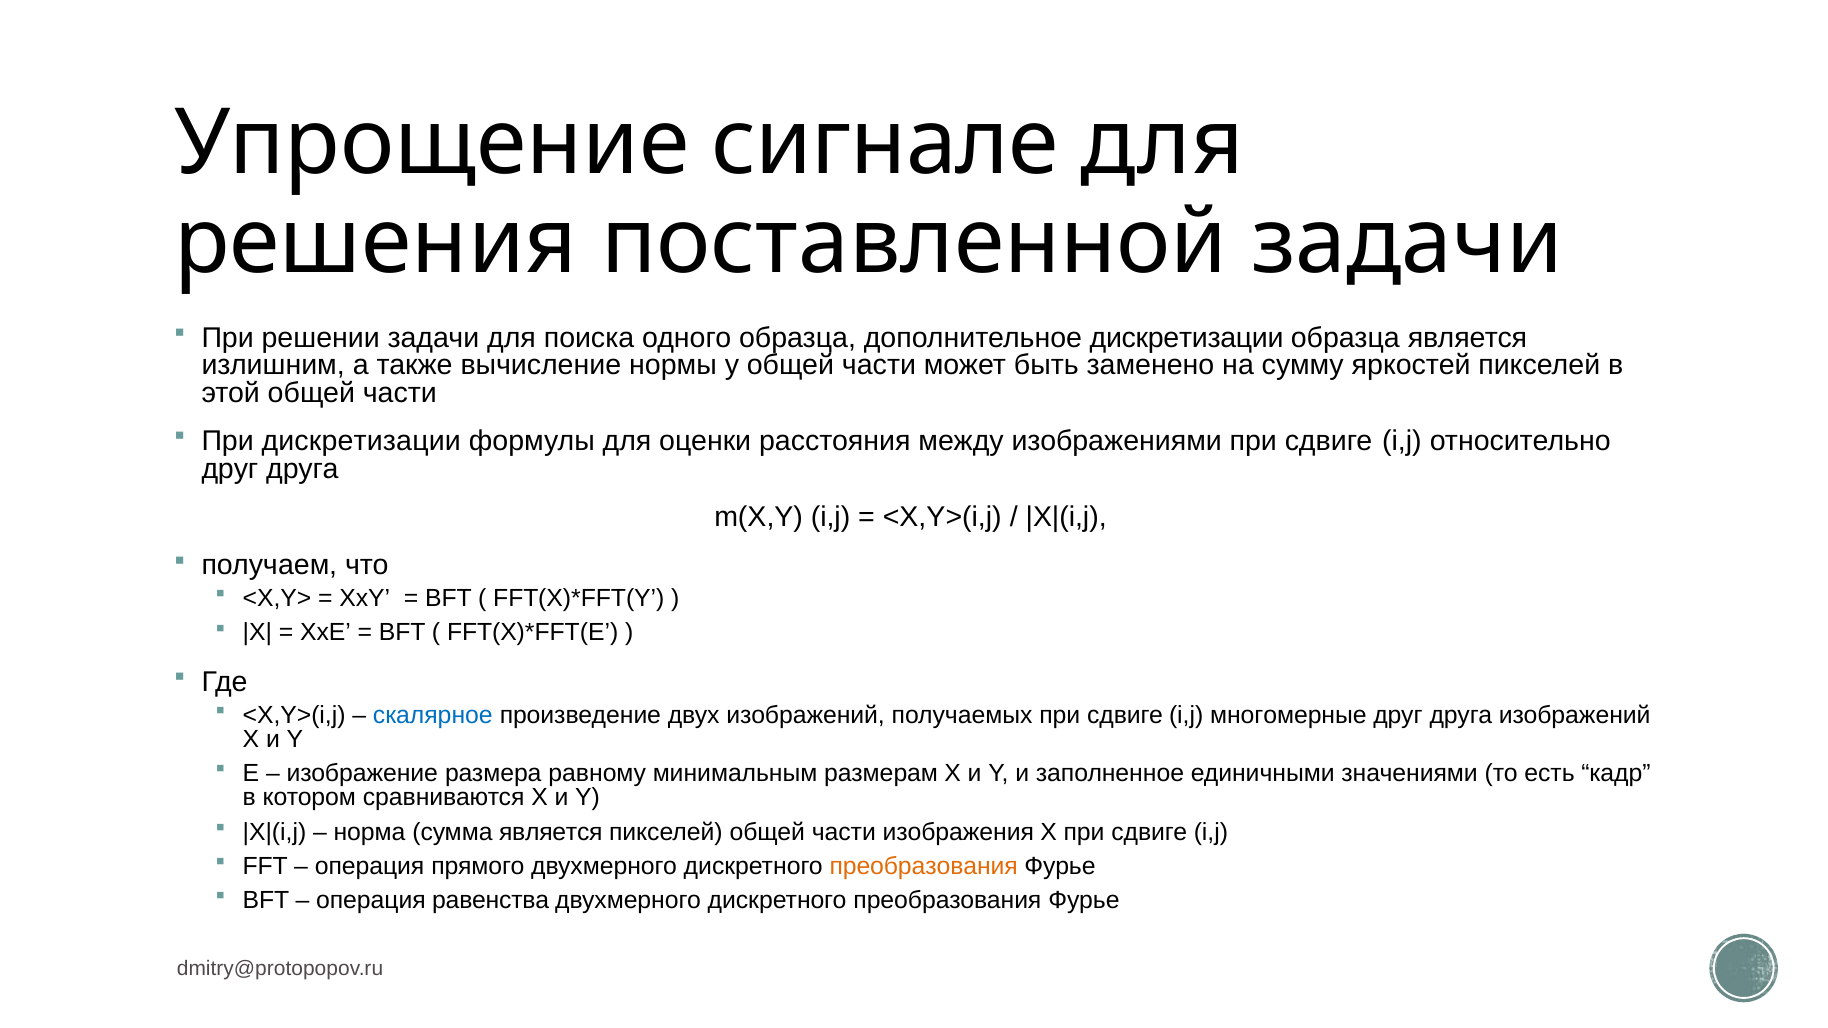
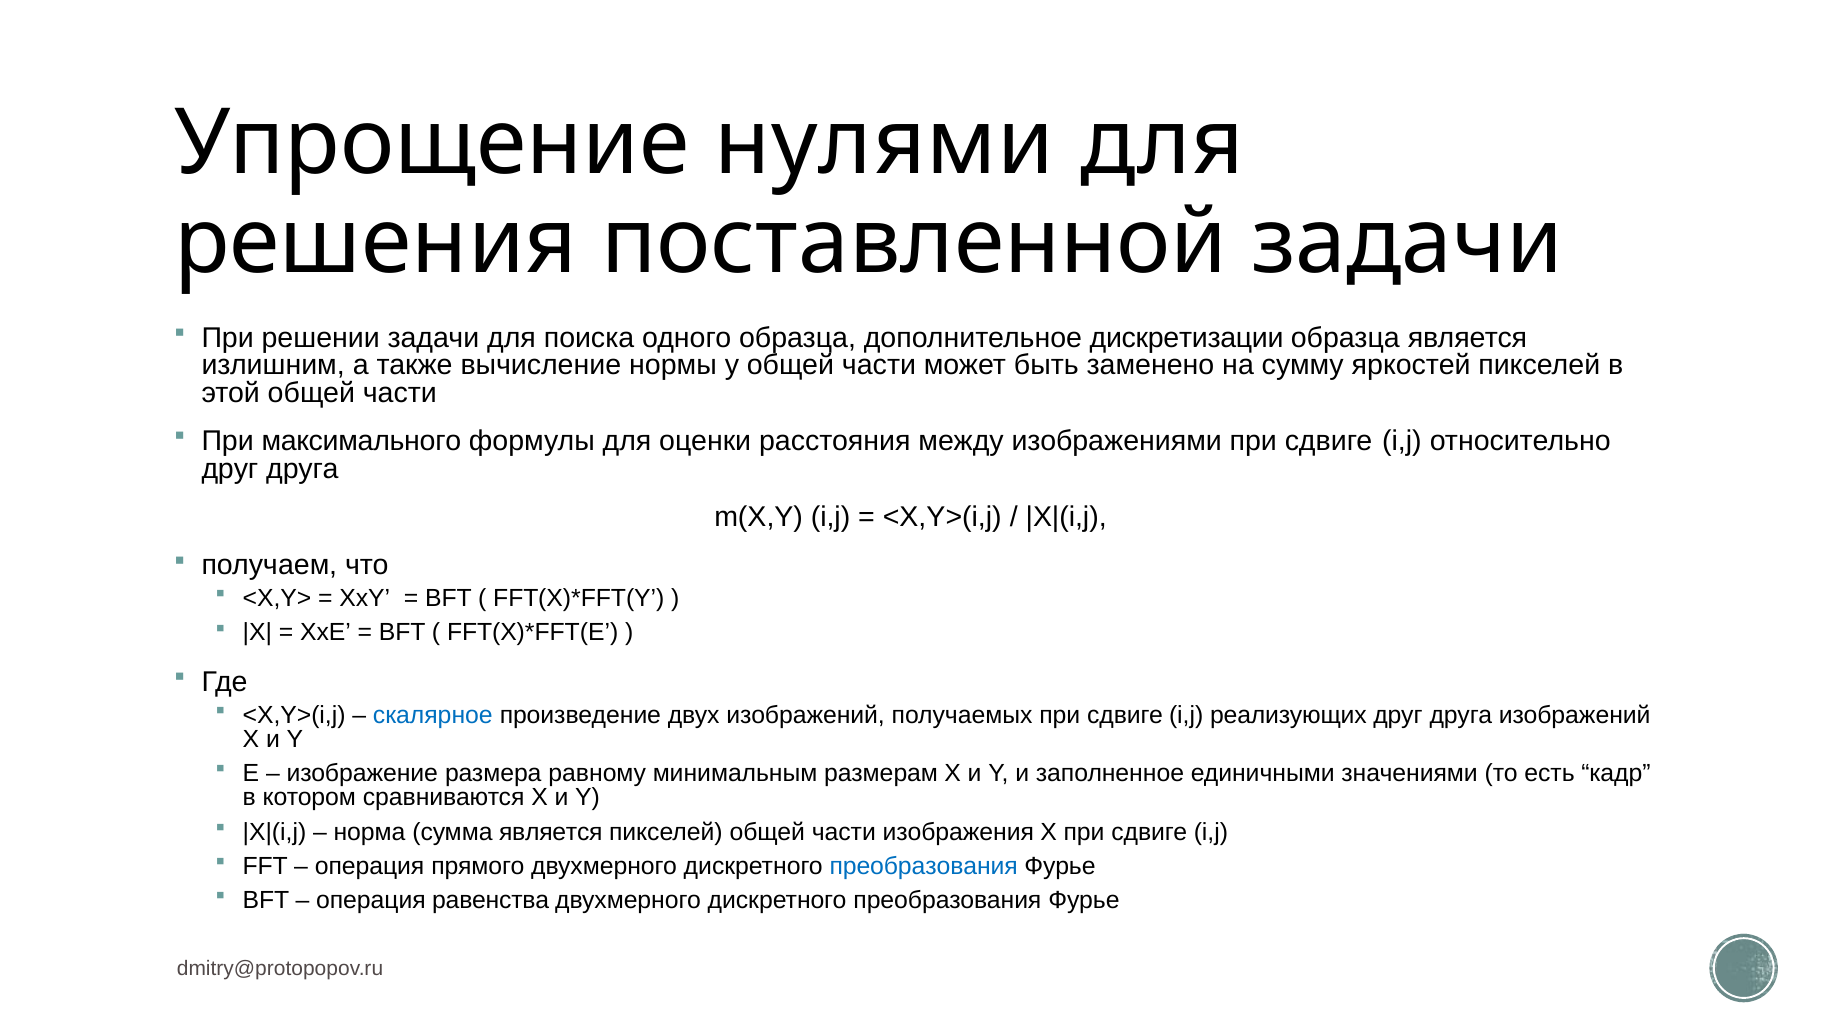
сигнале: сигнале -> нулями (884, 143)
При дискретизации: дискретизации -> максимального (361, 441)
многомерные: многомерные -> реализующих (1288, 715)
преобразования colour: orange -> blue (924, 866)
